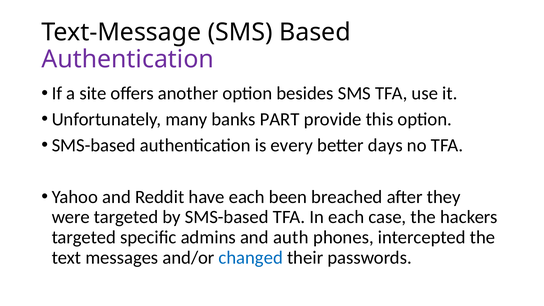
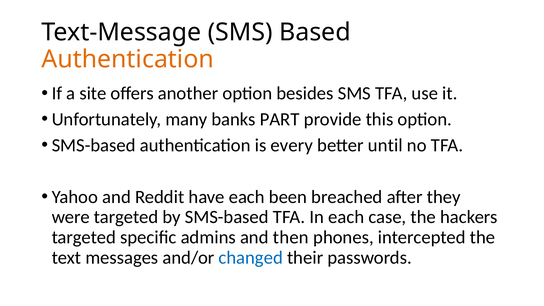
Authentication colour: purple -> orange (128, 59)
days: days -> until (385, 145)
auth: auth -> then (291, 237)
